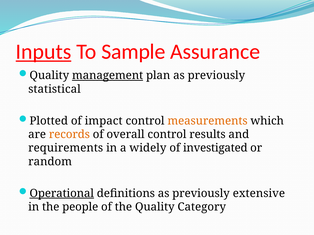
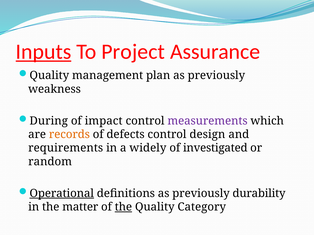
Sample: Sample -> Project (133, 52)
management underline: present -> none (108, 76)
statistical: statistical -> weakness (55, 89)
Plotted: Plotted -> During (49, 121)
measurements colour: orange -> purple (208, 121)
overall: overall -> defects (126, 135)
results: results -> design (207, 135)
extensive: extensive -> durability (259, 194)
people: people -> matter (80, 207)
the underline: none -> present (123, 207)
